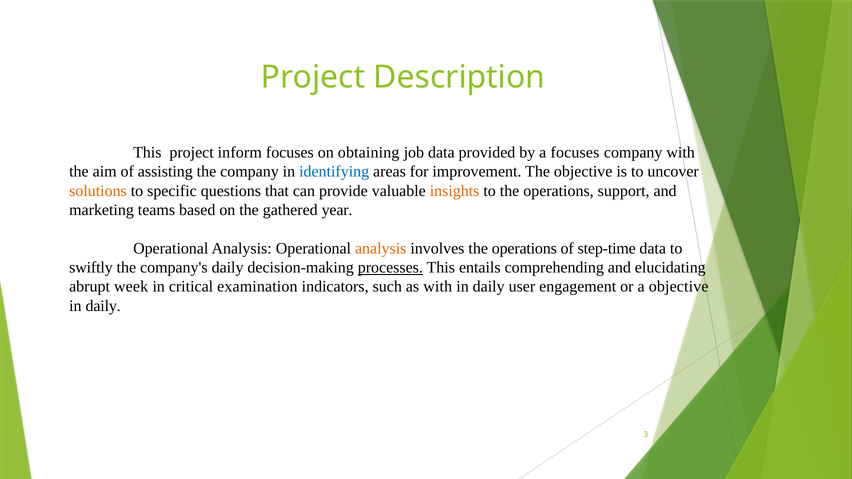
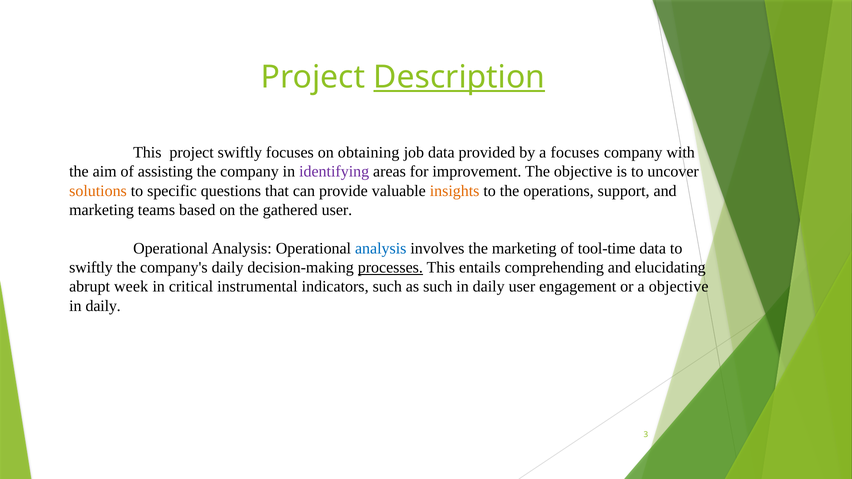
Description underline: none -> present (459, 77)
project inform: inform -> swiftly (240, 153)
identifying colour: blue -> purple (334, 172)
gathered year: year -> user (337, 210)
analysis colour: orange -> blue (381, 248)
involves the operations: operations -> marketing (524, 248)
step-time: step-time -> tool-time (607, 248)
examination: examination -> instrumental (257, 287)
as with: with -> such (438, 287)
